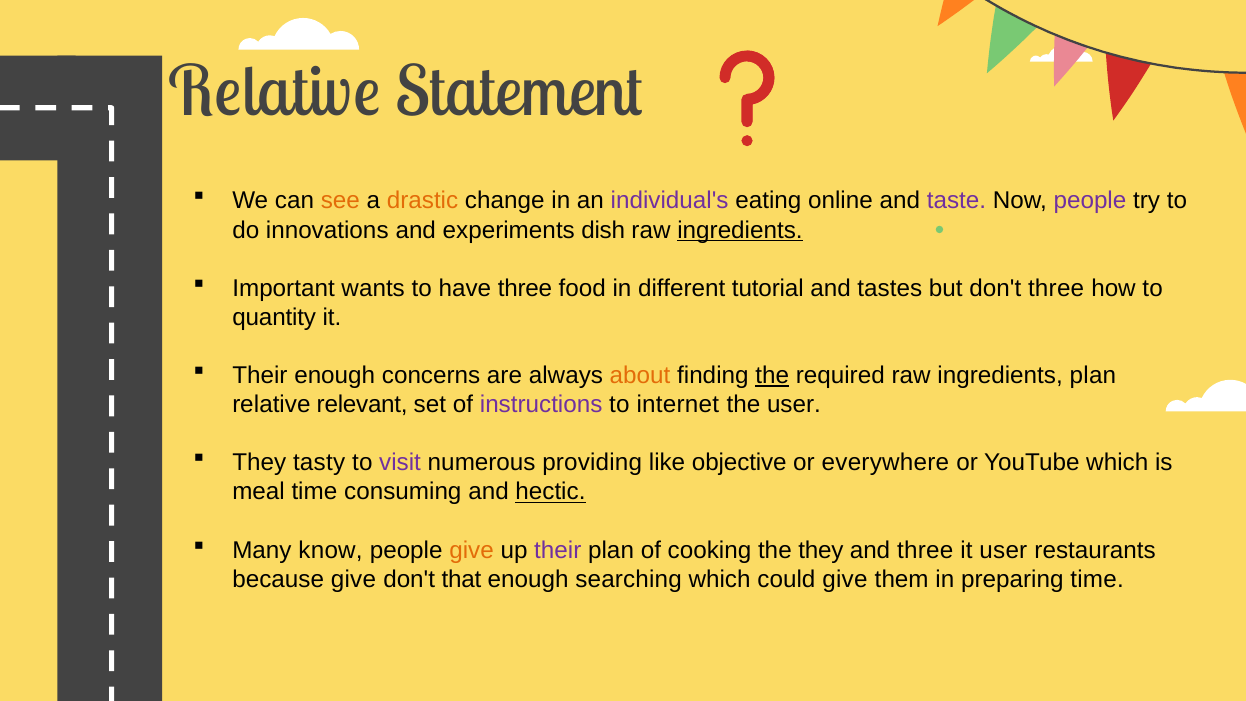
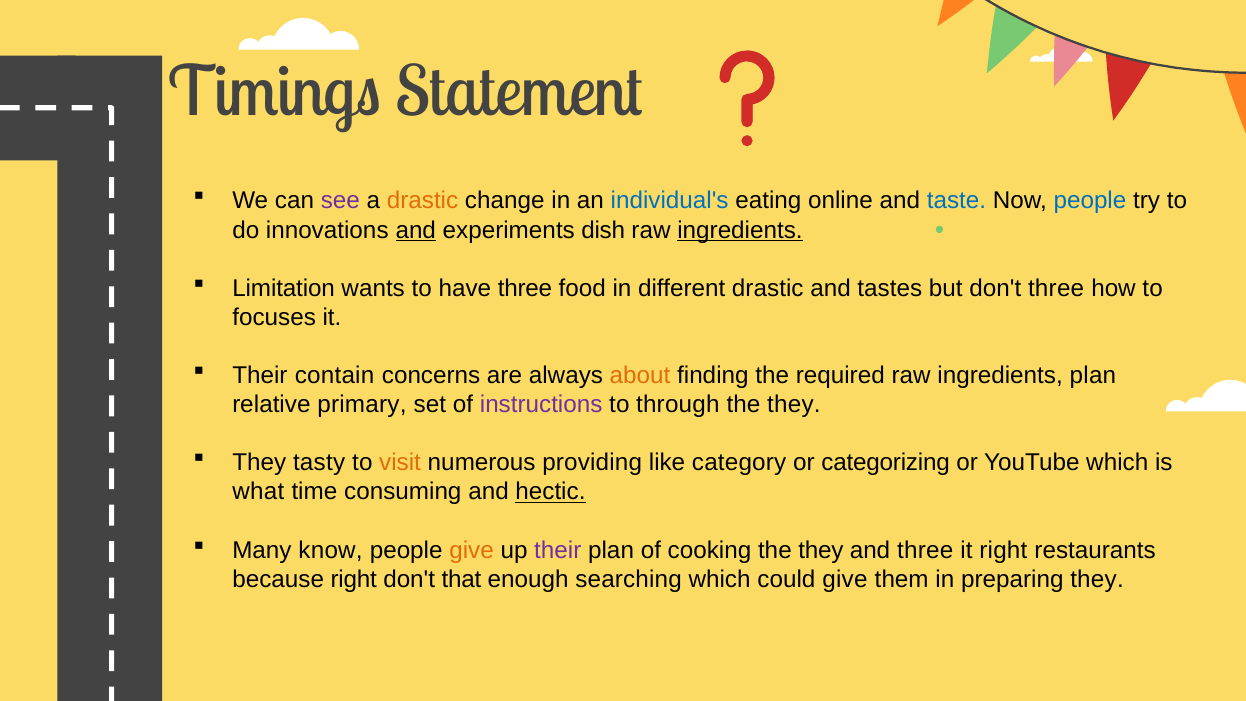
Relative: Relative -> Timings (275, 93)
see colour: orange -> purple (340, 201)
individual's colour: purple -> blue (670, 201)
taste colour: purple -> blue (956, 201)
people colour: purple -> blue (1090, 201)
and underline: none -> present (416, 230)
Important: Important -> Limitation (284, 288)
different tutorial: tutorial -> drastic (768, 288)
quantity: quantity -> focuses (274, 317)
Their enough: enough -> contain (335, 375)
the underline: present -> none (772, 375)
relevant: relevant -> primary (362, 405)
internet: internet -> through (678, 405)
user: user -> they (794, 405)
visit colour: purple -> orange (400, 463)
objective: objective -> category (739, 463)
everywhere: everywhere -> categorizing (886, 463)
meal: meal -> what (258, 492)
it user: user -> right (1003, 550)
because give: give -> right (354, 579)
preparing time: time -> they (1097, 579)
